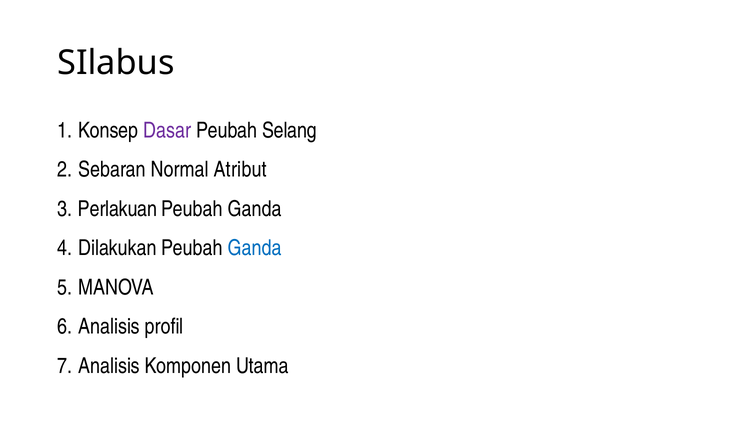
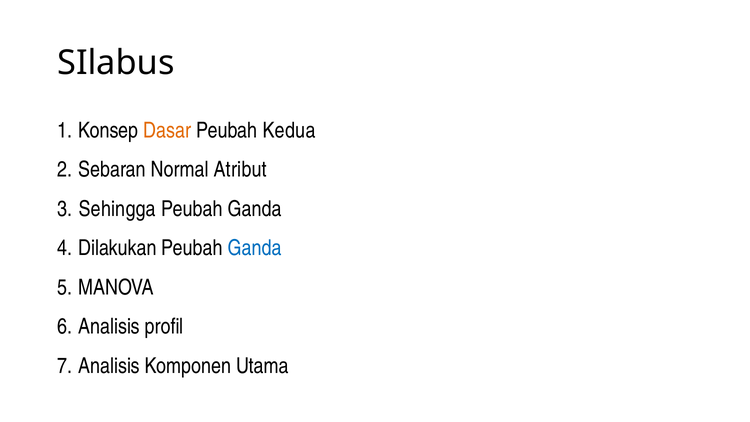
Dasar colour: purple -> orange (167, 130)
Selang: Selang -> Kedua (289, 130)
Perlakuan: Perlakuan -> Sehingga (117, 209)
